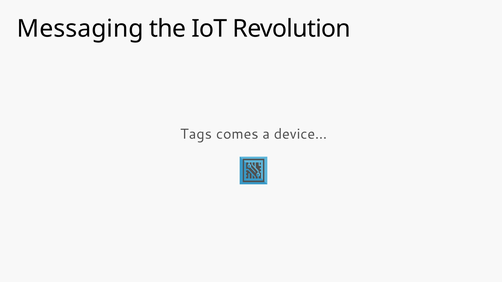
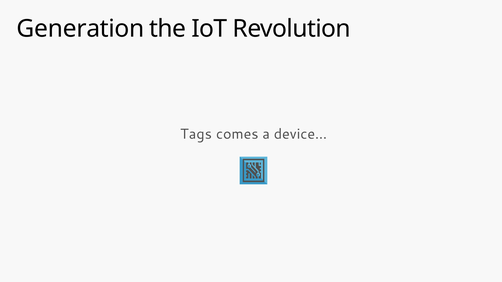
Messaging: Messaging -> Generation (81, 29)
